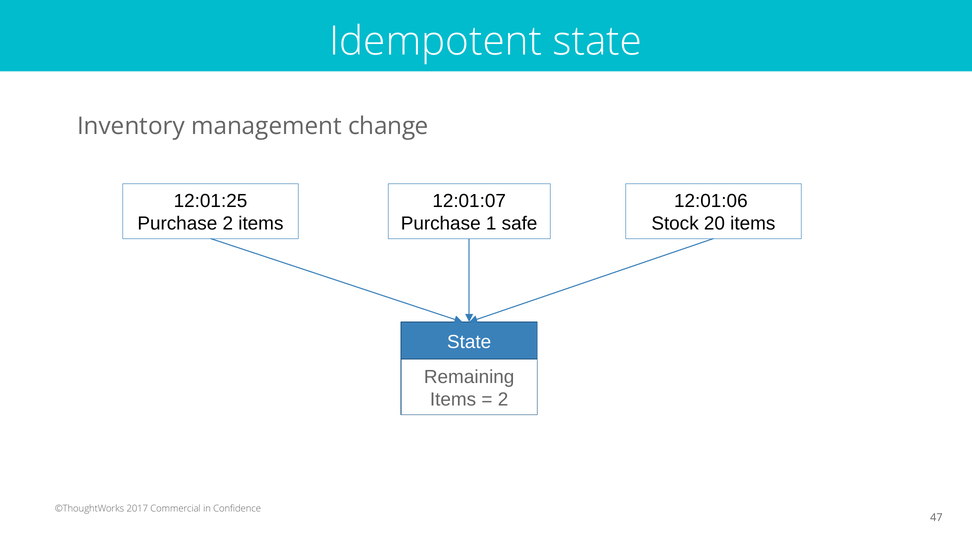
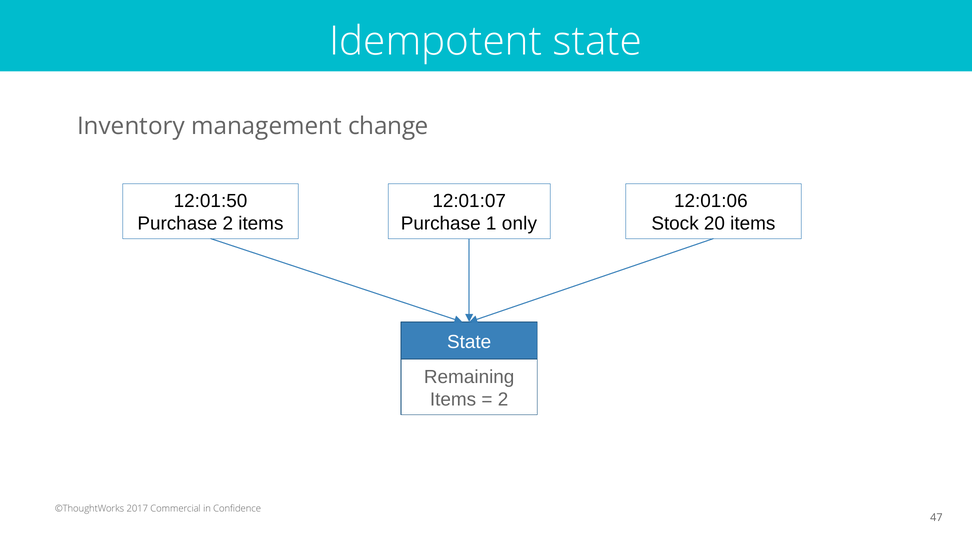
12:01:25: 12:01:25 -> 12:01:50 (210, 201)
safe: safe -> only (519, 224)
